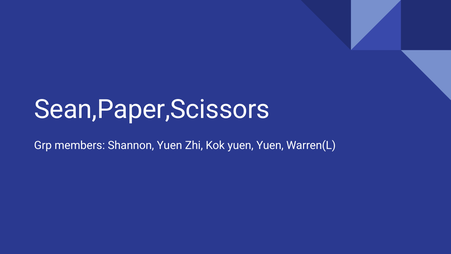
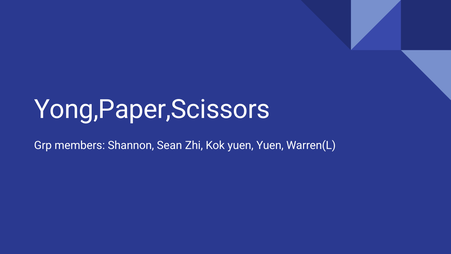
Sean,Paper,Scissors: Sean,Paper,Scissors -> Yong,Paper,Scissors (152, 109)
Shannon Yuen: Yuen -> Sean (169, 145)
